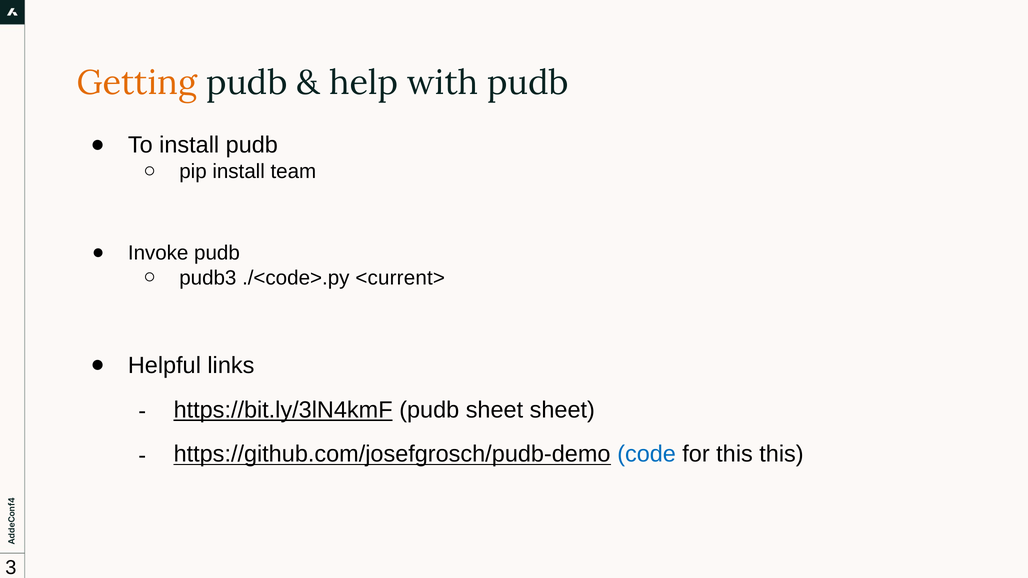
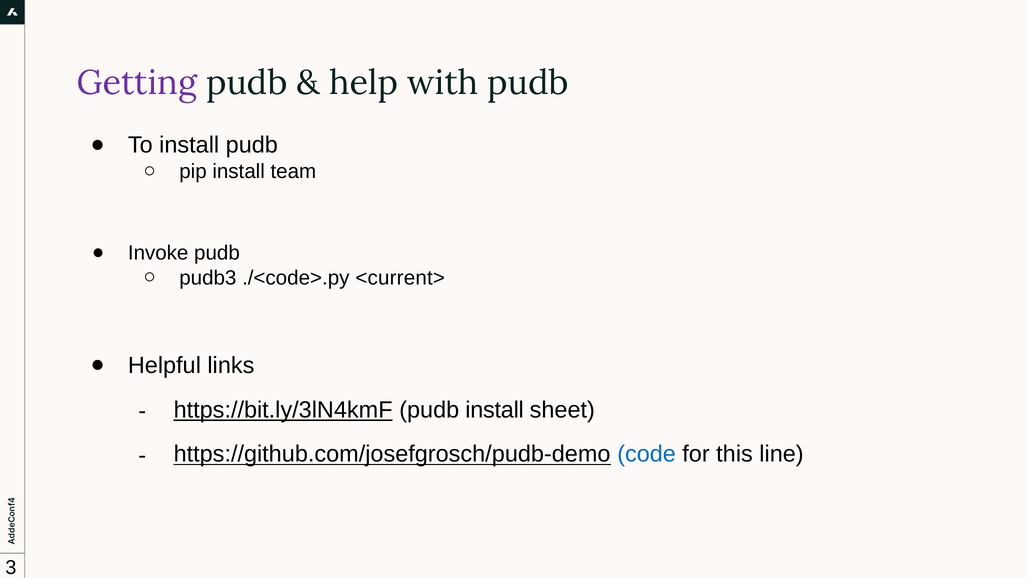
Getting colour: orange -> purple (137, 83)
pudb sheet: sheet -> install (495, 410)
this this: this -> line (782, 454)
